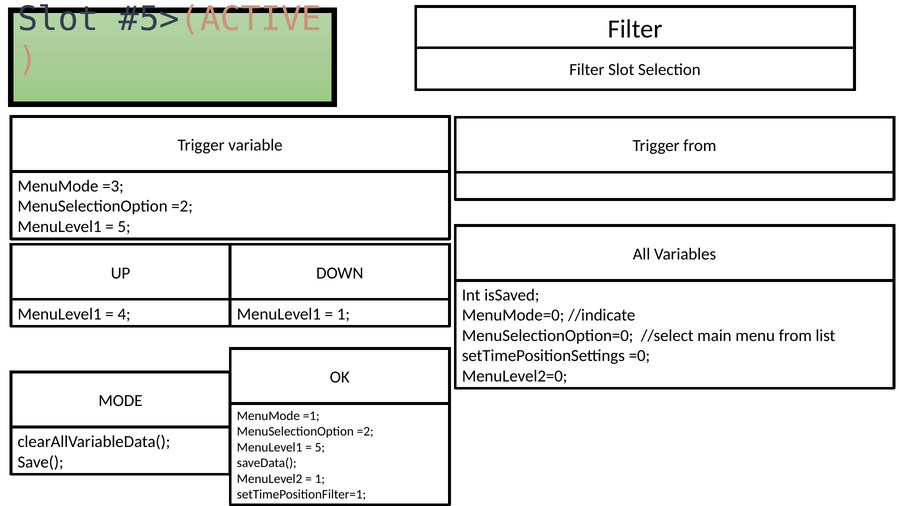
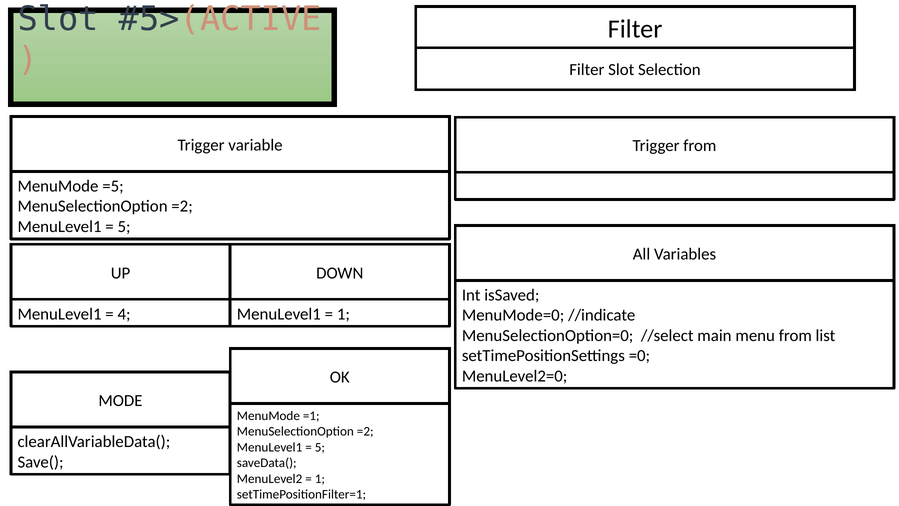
=3: =3 -> =5 (113, 186)
